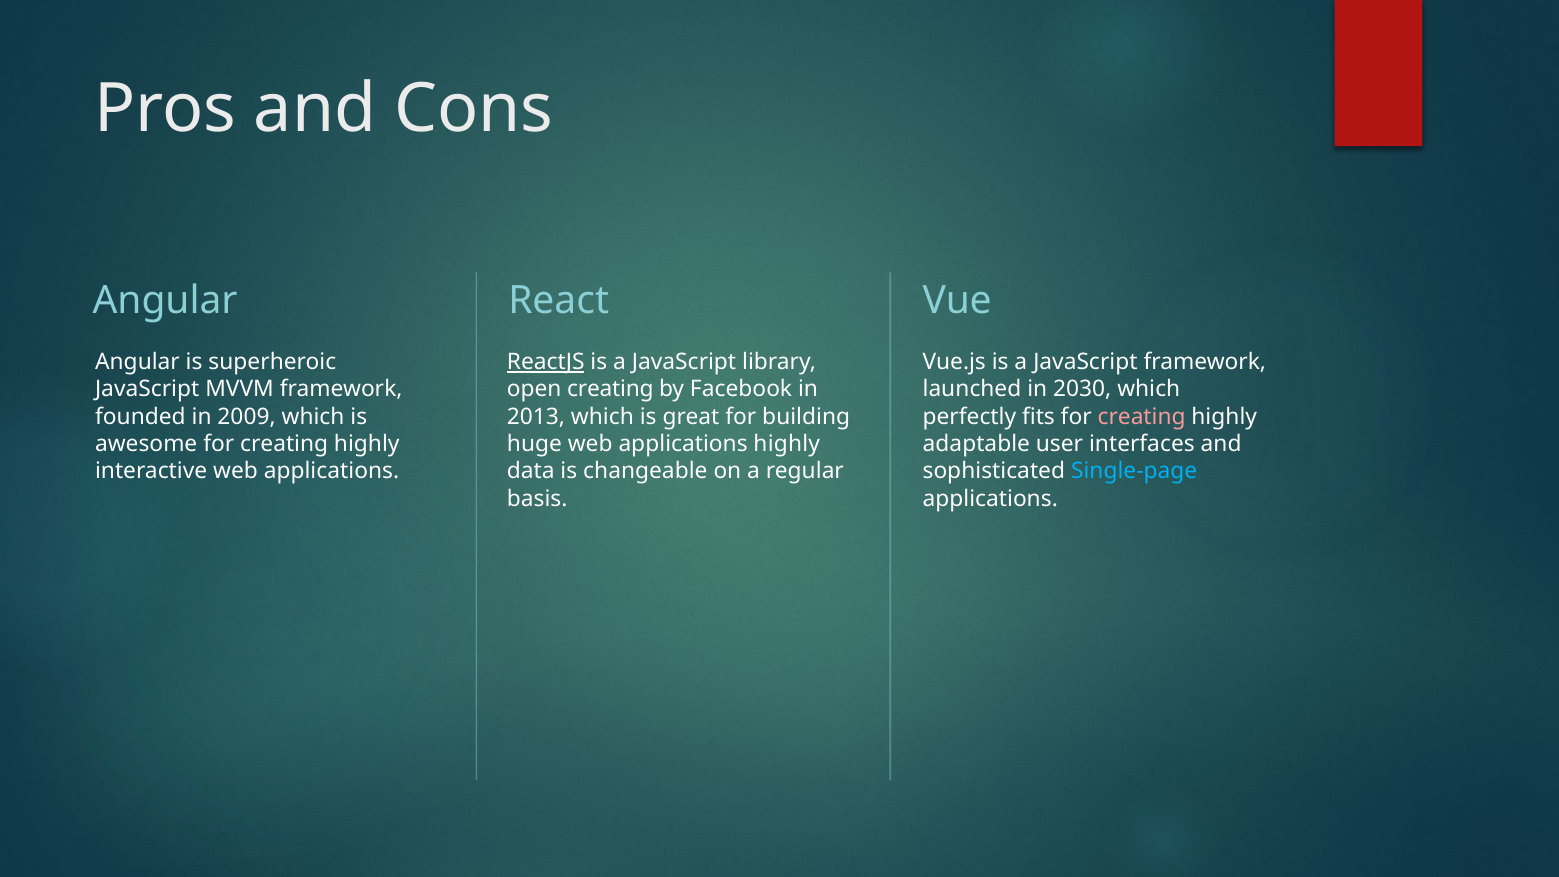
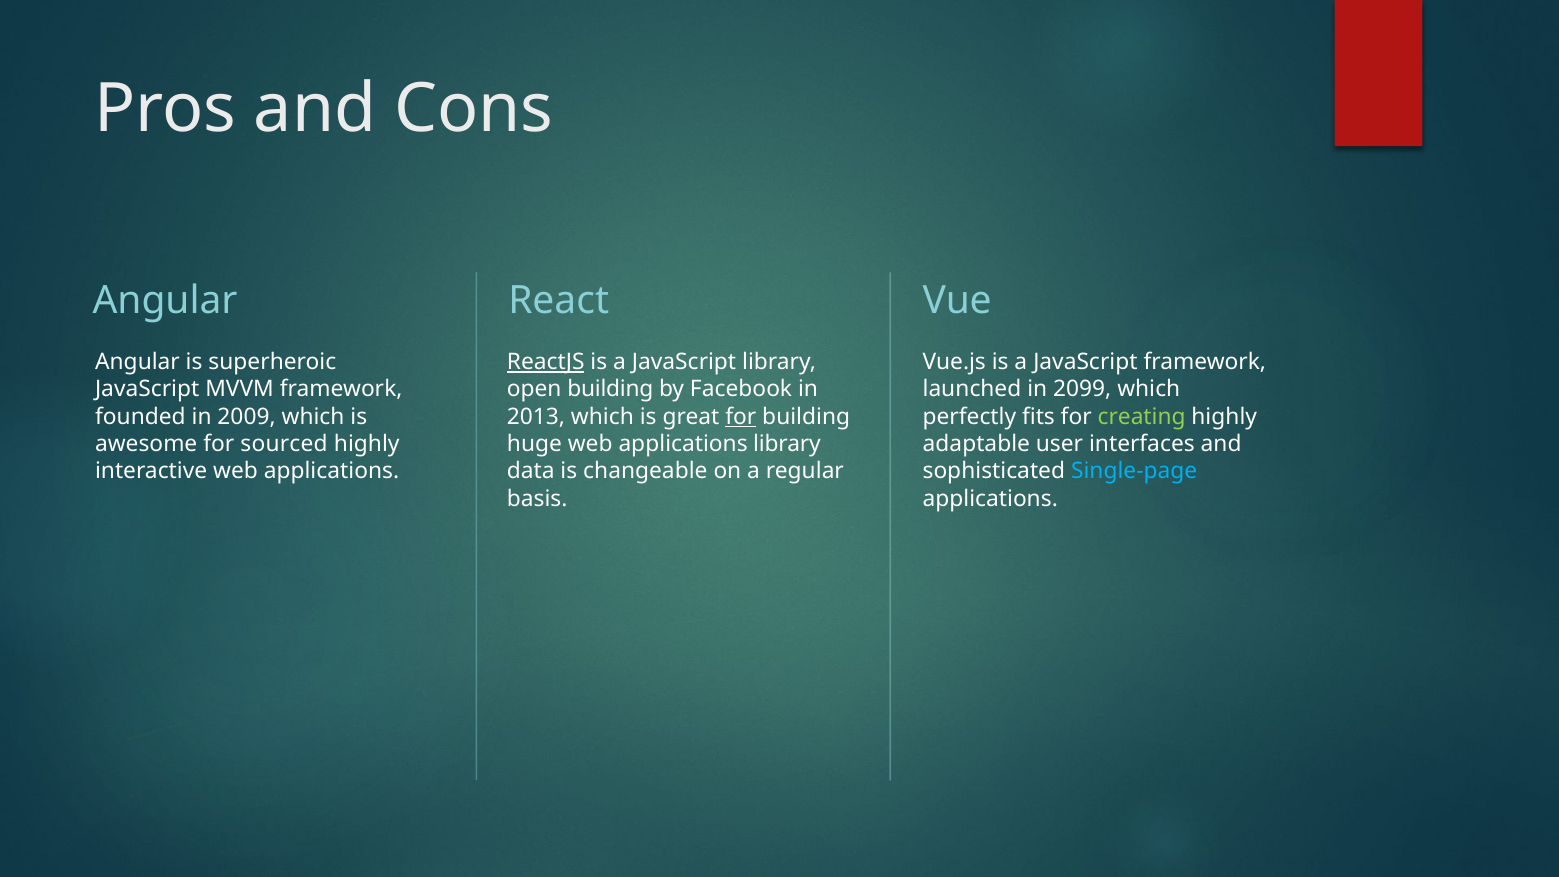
open creating: creating -> building (610, 389)
2030: 2030 -> 2099 (1082, 389)
for underline: none -> present (741, 417)
creating colour: pink -> light green (1142, 417)
awesome for creating: creating -> sourced (284, 444)
applications highly: highly -> library (787, 444)
